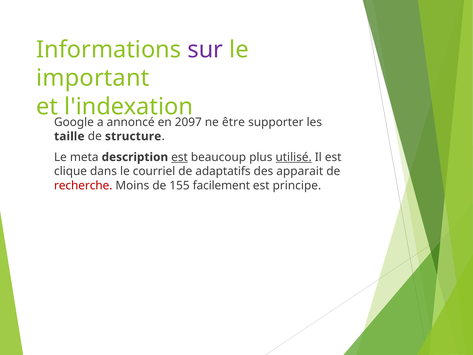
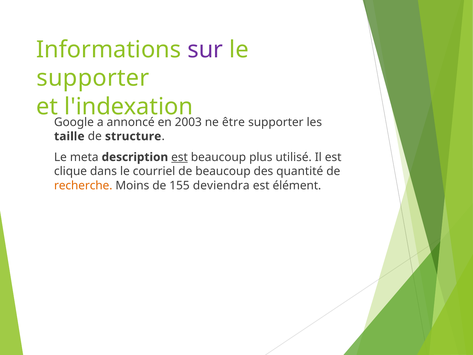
important: important -> supporter (93, 78)
2097: 2097 -> 2003 (188, 122)
utilisé underline: present -> none (294, 157)
de adaptatifs: adaptatifs -> beaucoup (223, 171)
apparait: apparait -> quantité (300, 171)
recherche colour: red -> orange (83, 185)
facilement: facilement -> deviendra (221, 185)
principe: principe -> élément (297, 185)
